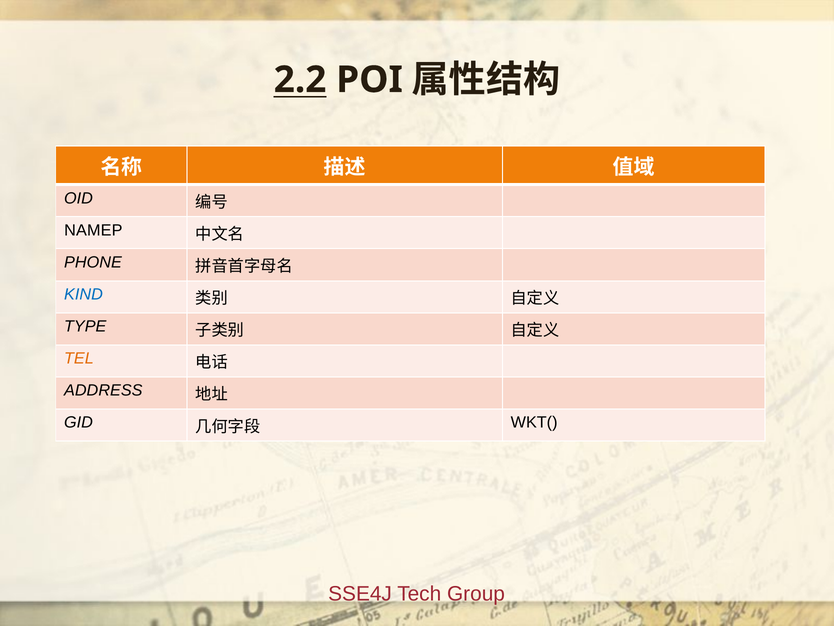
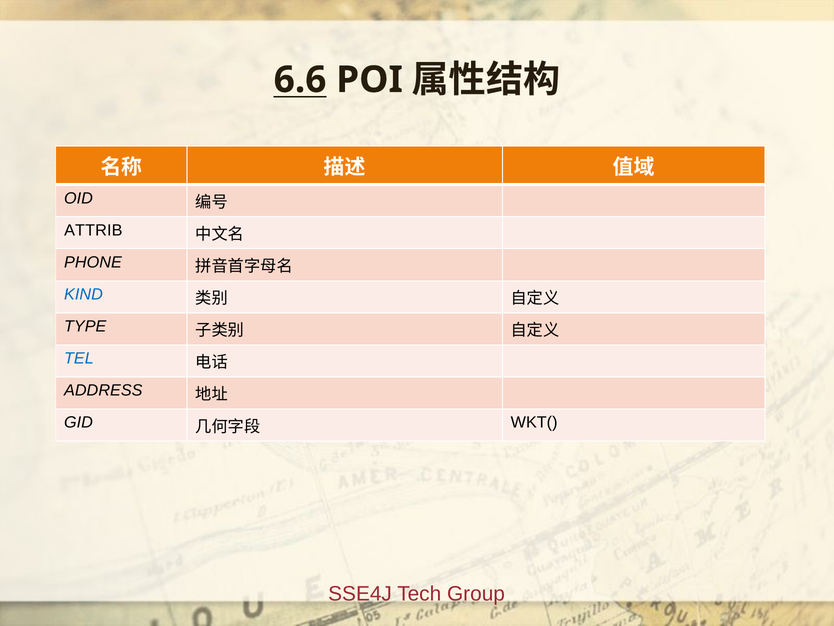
2.2: 2.2 -> 6.6 (300, 80)
NAMEP: NAMEP -> ATTRIB (93, 230)
TEL colour: orange -> blue (79, 358)
